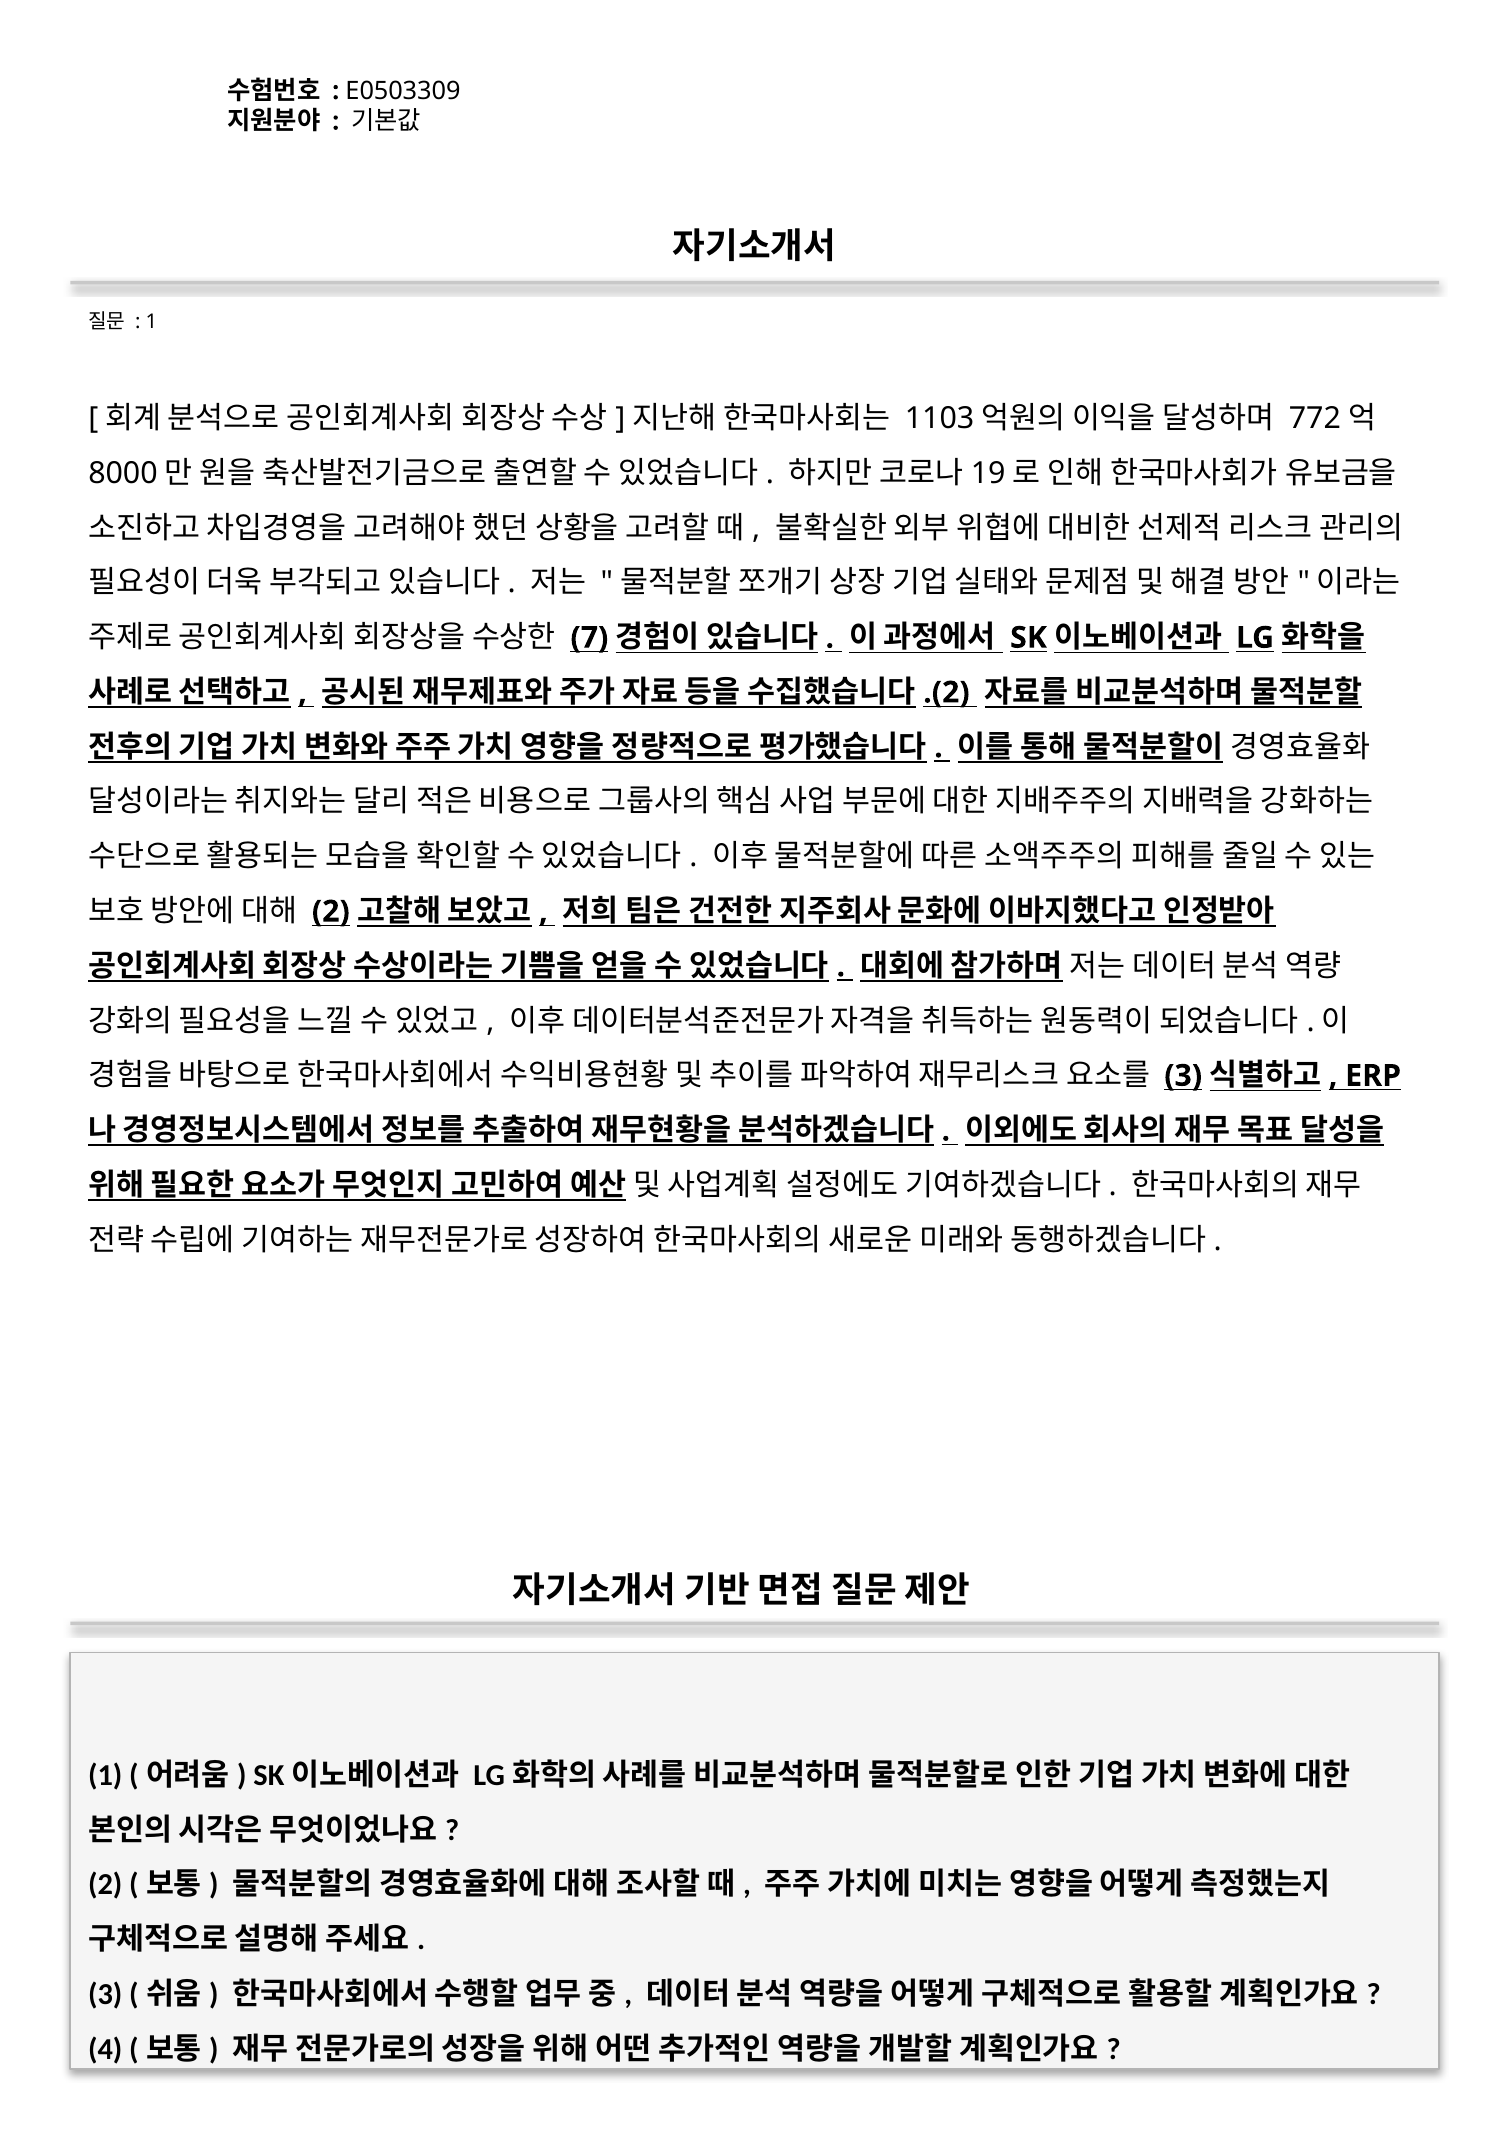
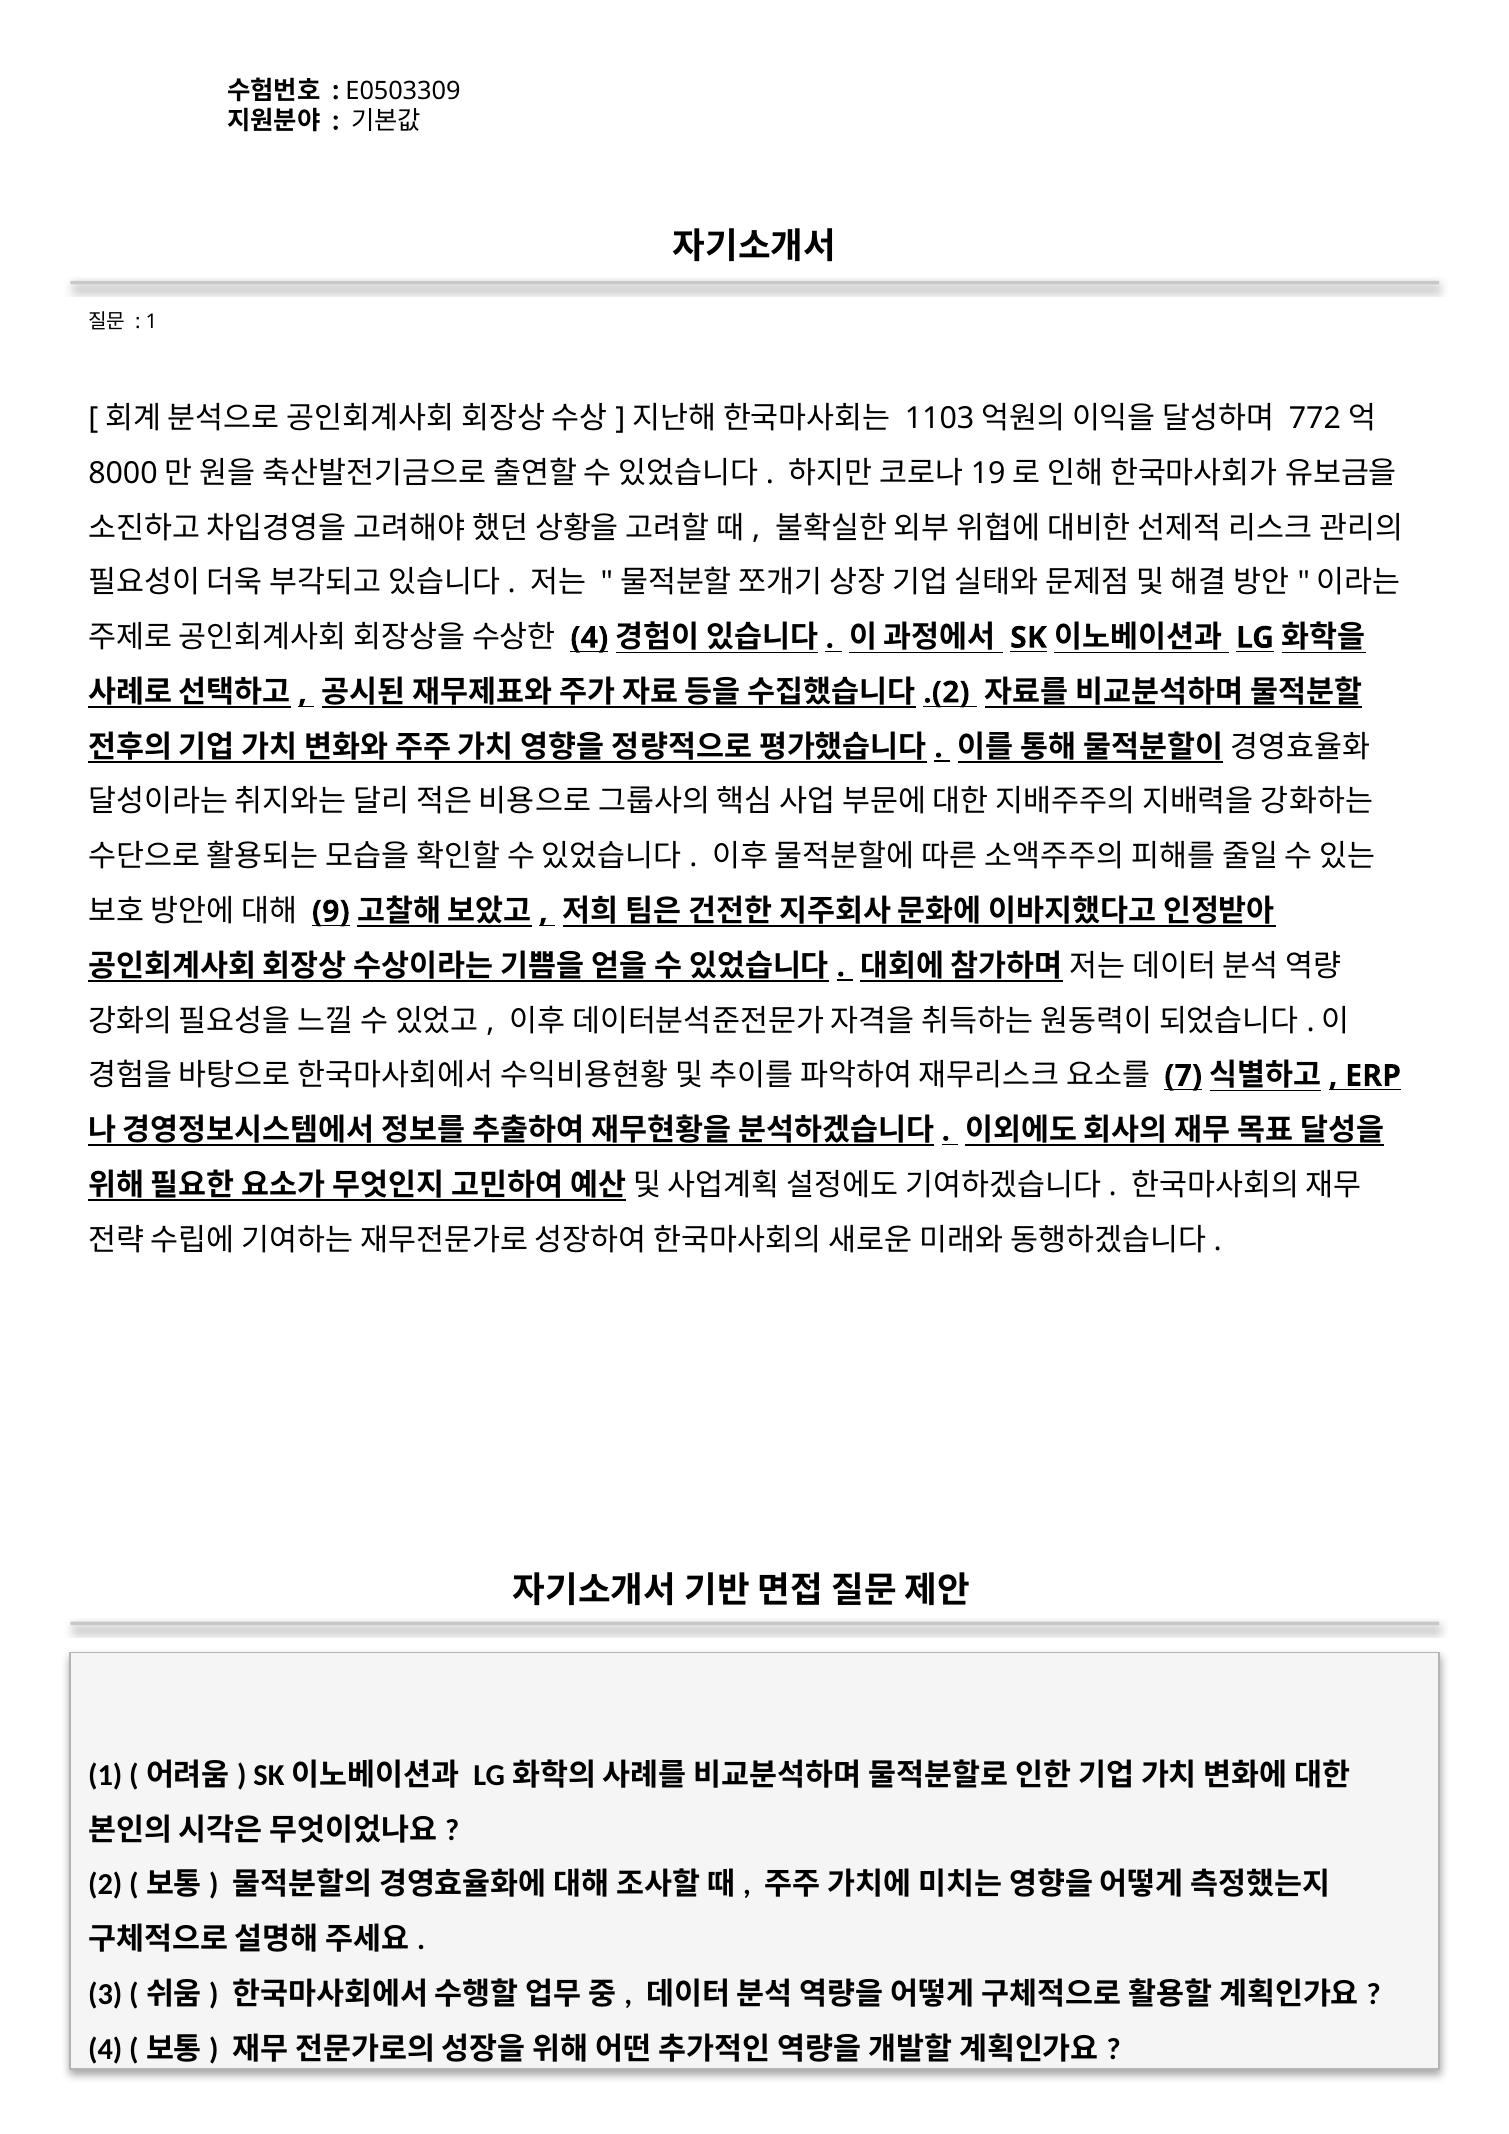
7: 7 -> 4 (589, 638)
2: 2 -> 9 (331, 912)
3: 3 -> 7 (1183, 1076)
